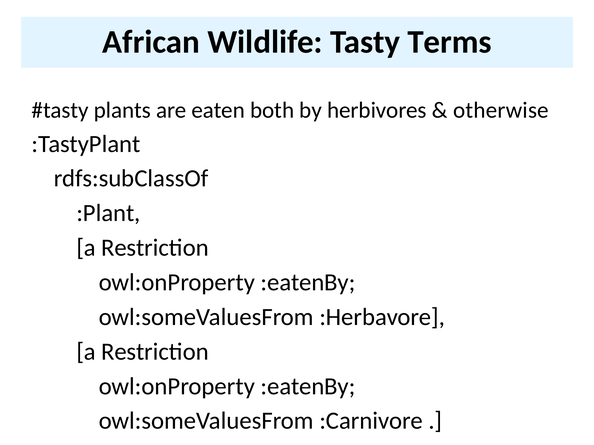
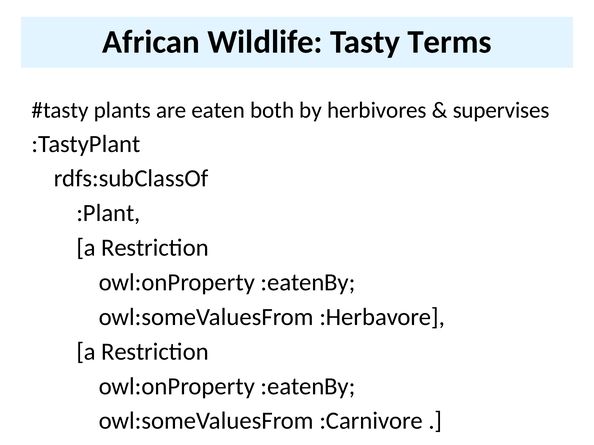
otherwise: otherwise -> supervises (501, 110)
